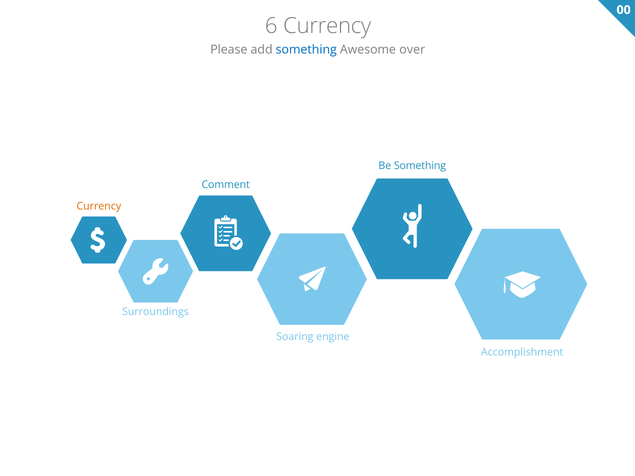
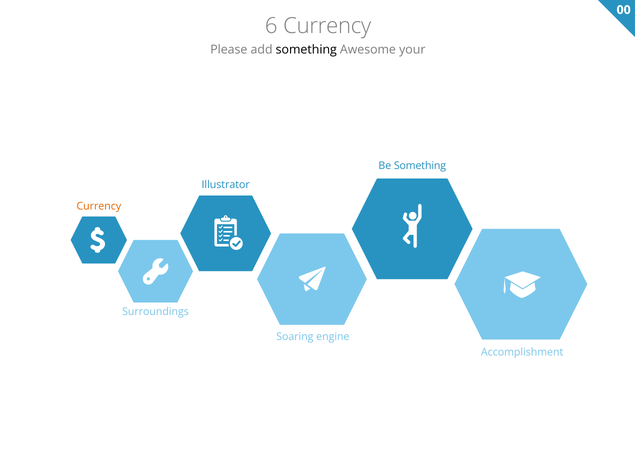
something colour: blue -> black (306, 49)
over: over -> your (412, 49)
Comment: Comment -> Illustrator (226, 185)
